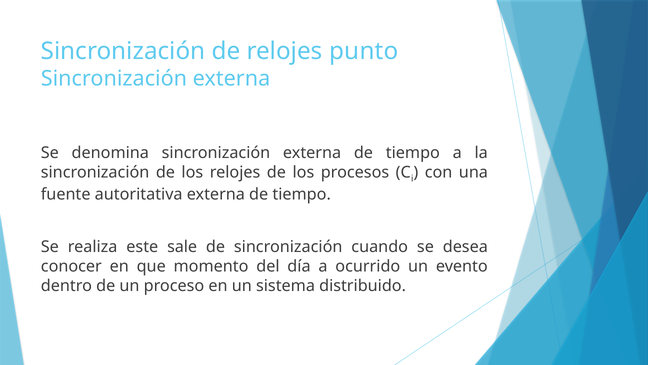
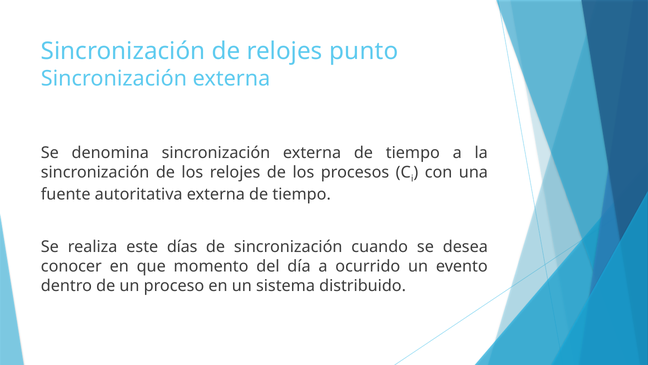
sale: sale -> días (182, 247)
